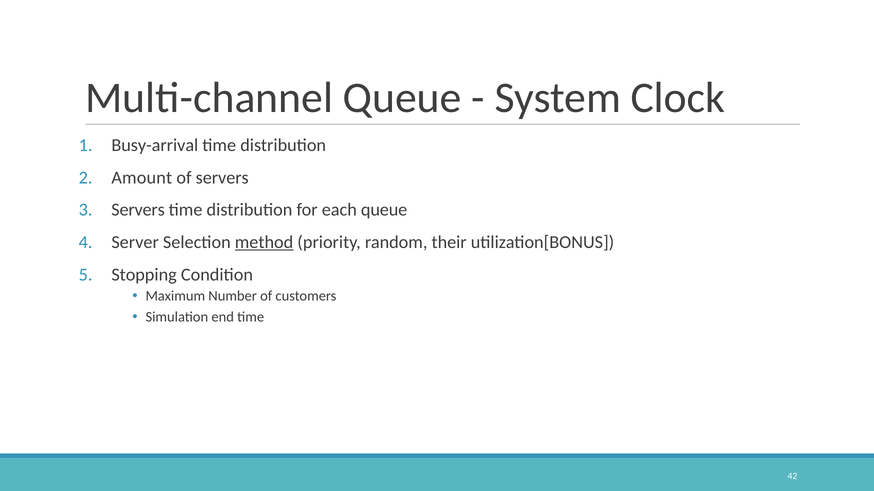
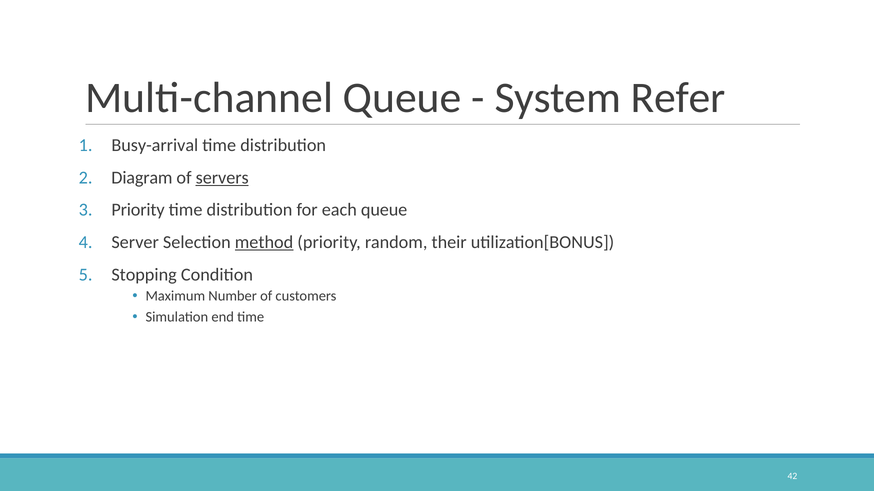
Clock: Clock -> Refer (678, 98)
Amount: Amount -> Diagram (142, 178)
servers underline: none -> present (222, 178)
Servers: Servers -> Priority (138, 210)
